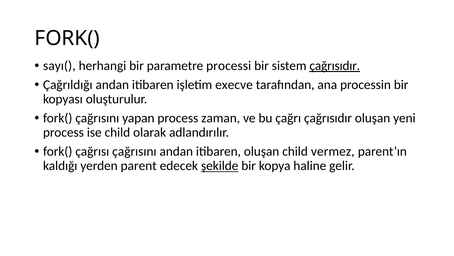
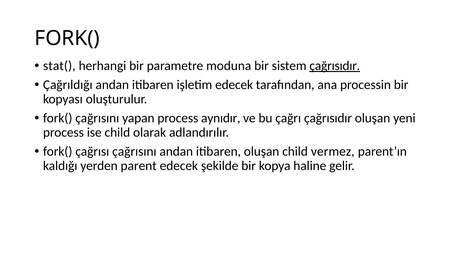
sayı(: sayı( -> stat( (59, 66)
processi: processi -> moduna (229, 66)
işletim execve: execve -> edecek (234, 85)
zaman: zaman -> aynıdır (221, 118)
şekilde underline: present -> none (220, 166)
